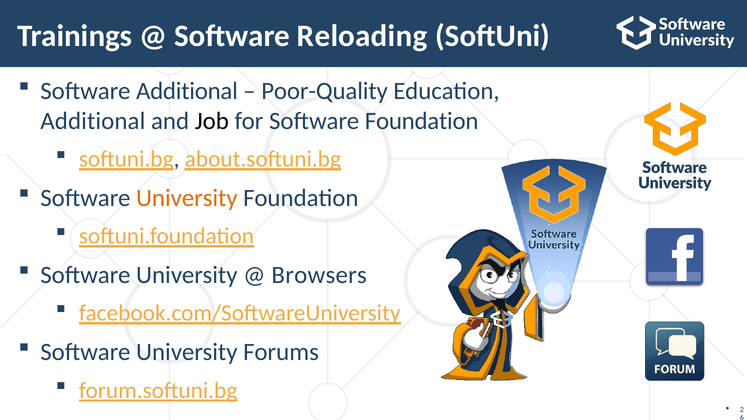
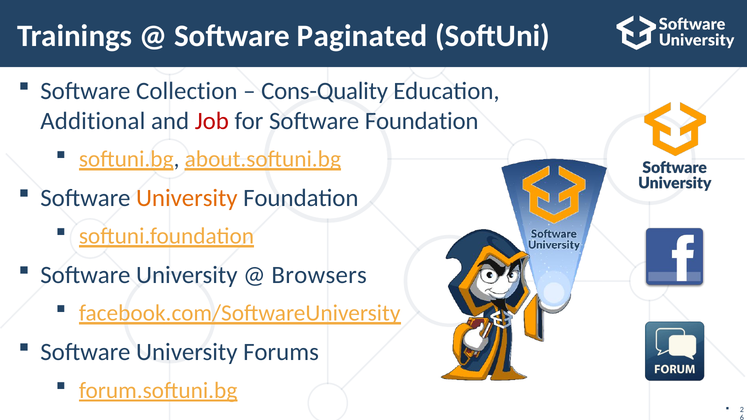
Reloading: Reloading -> Paginated (362, 36)
Software Additional: Additional -> Collection (187, 91)
Poor-Quality: Poor-Quality -> Cons-Quality (325, 91)
Job colour: black -> red (212, 121)
